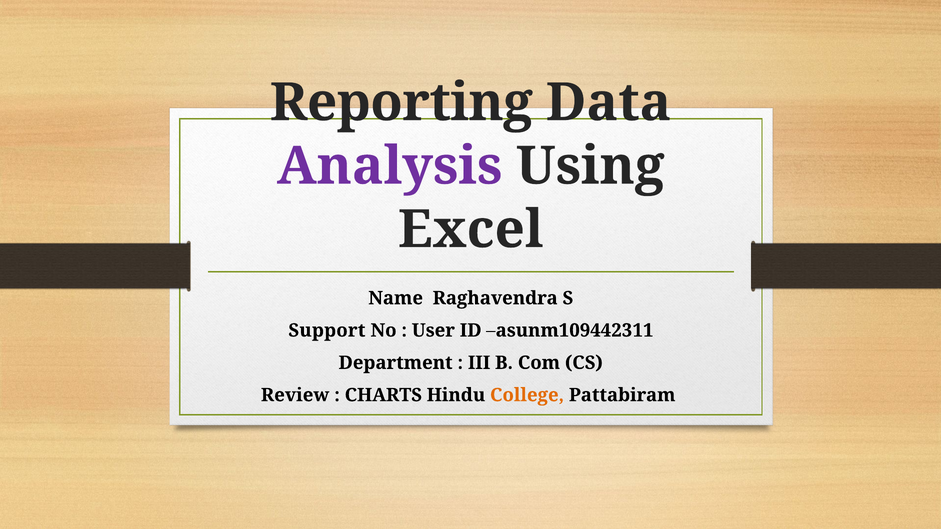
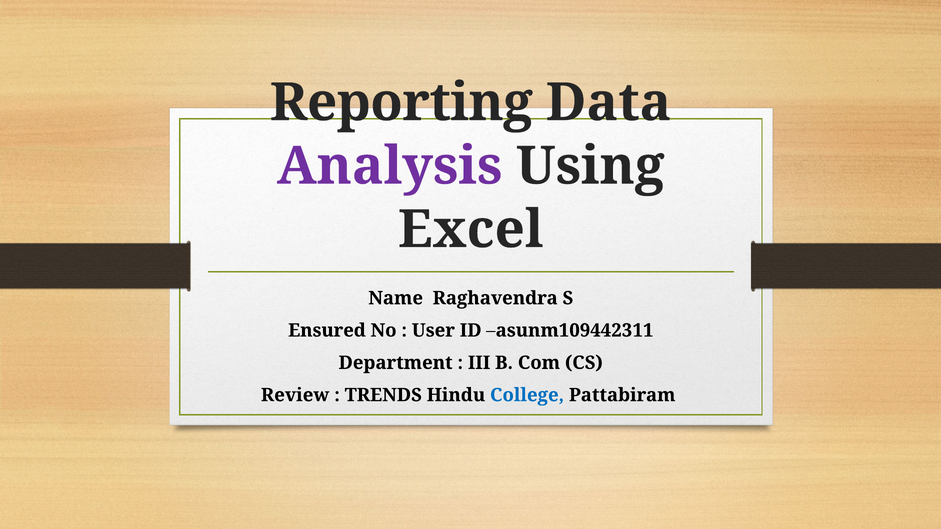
Support: Support -> Ensured (327, 331)
CHARTS: CHARTS -> TRENDS (383, 395)
College colour: orange -> blue (527, 395)
